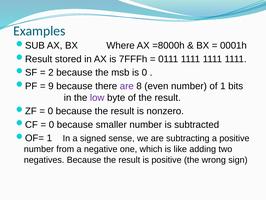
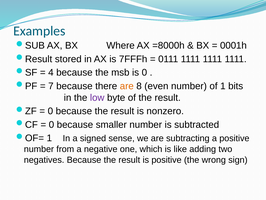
2: 2 -> 4 (51, 72)
9: 9 -> 7 (51, 86)
are colour: purple -> orange (127, 86)
